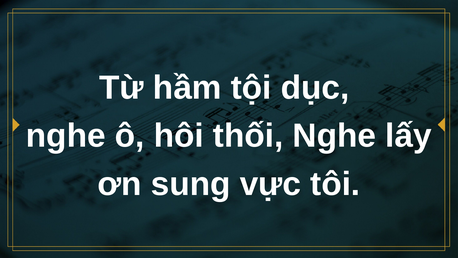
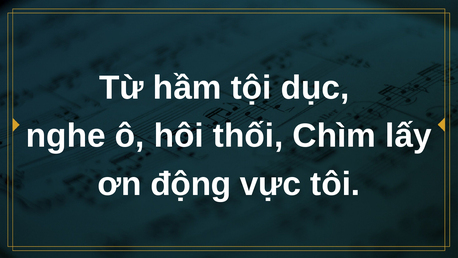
thối Nghe: Nghe -> Chìm (334, 136)
sung: sung -> động (191, 184)
